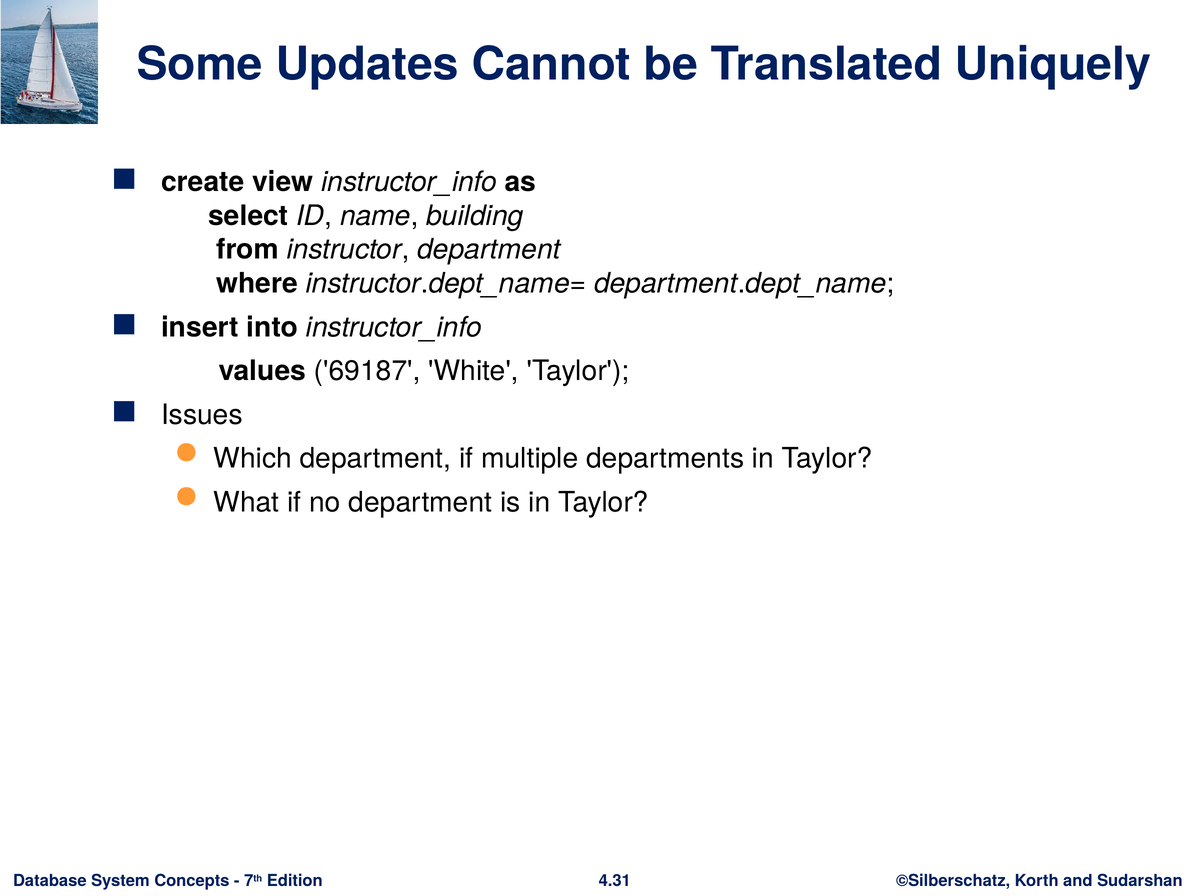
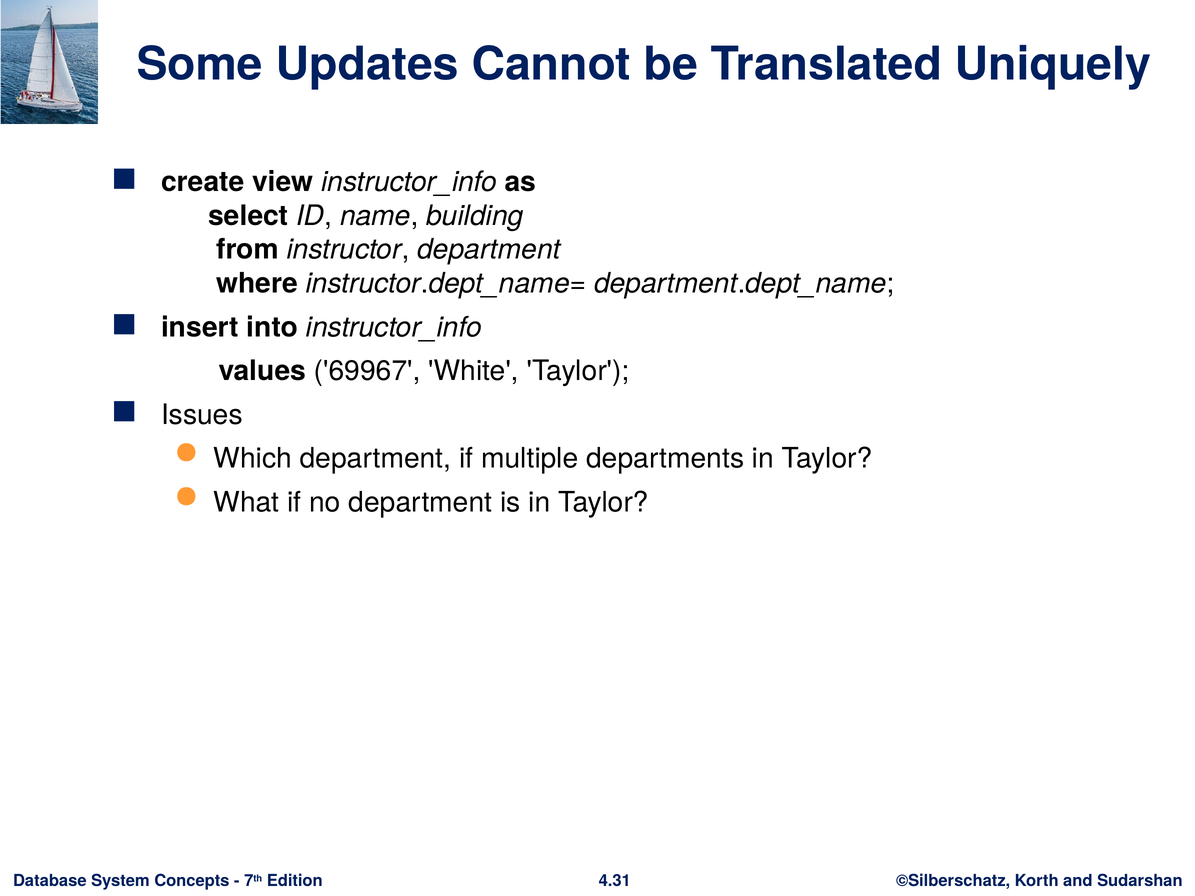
69187: 69187 -> 69967 (367, 371)
